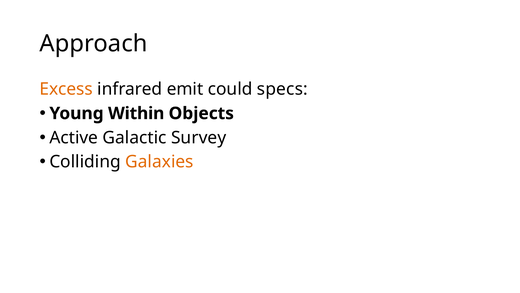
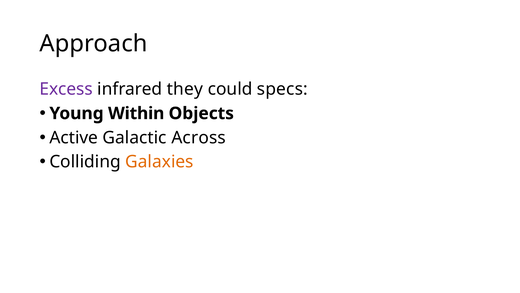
Excess colour: orange -> purple (66, 89)
emit: emit -> they (185, 89)
Survey: Survey -> Across (199, 137)
